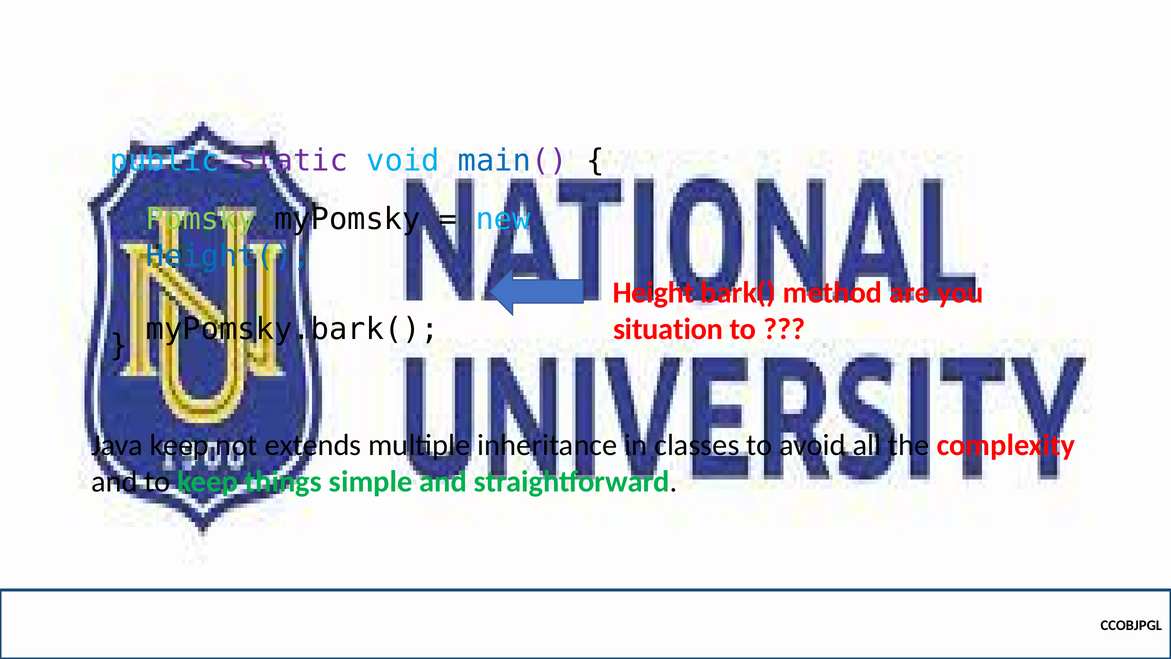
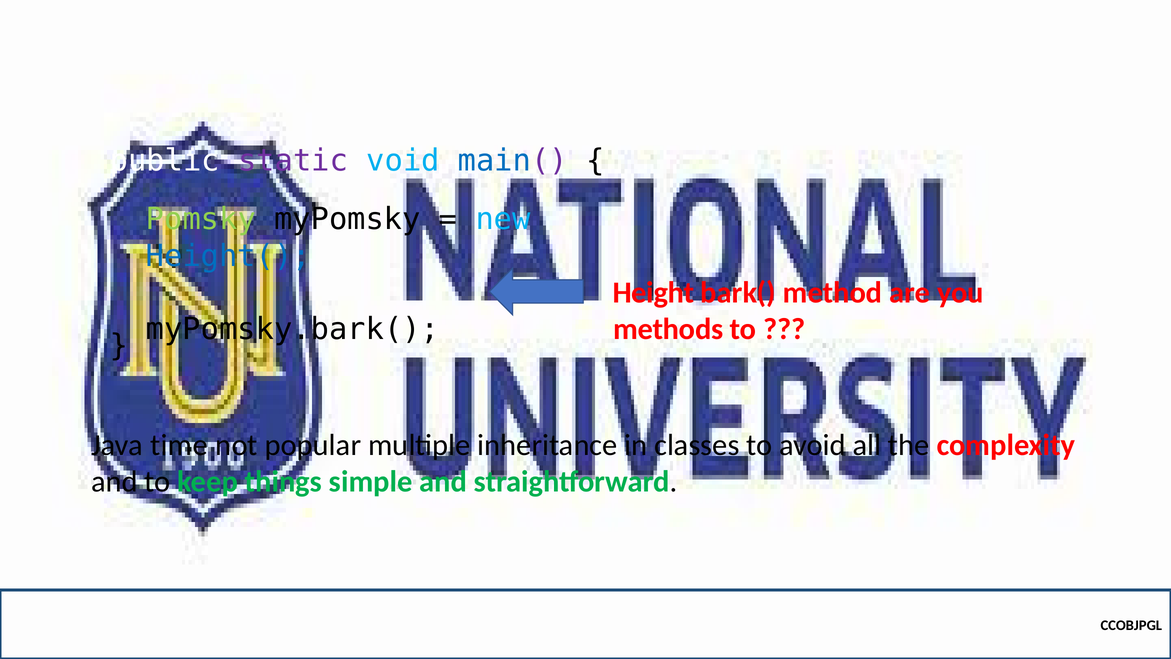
public colour: light blue -> white (165, 160)
situation: situation -> methods (668, 329)
Java keep: keep -> time (179, 445)
extends: extends -> popular (313, 445)
